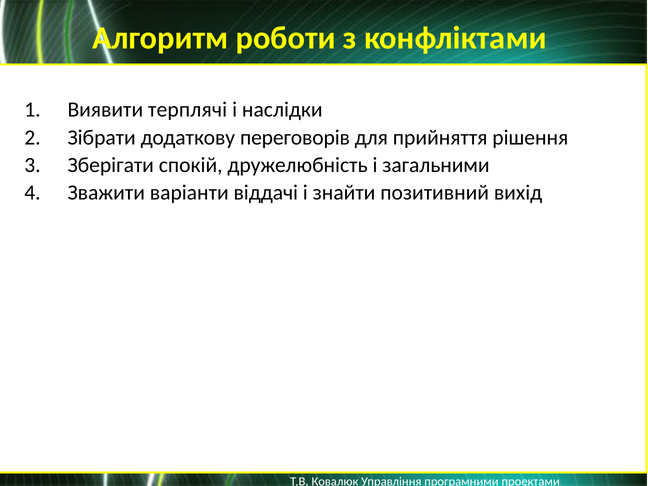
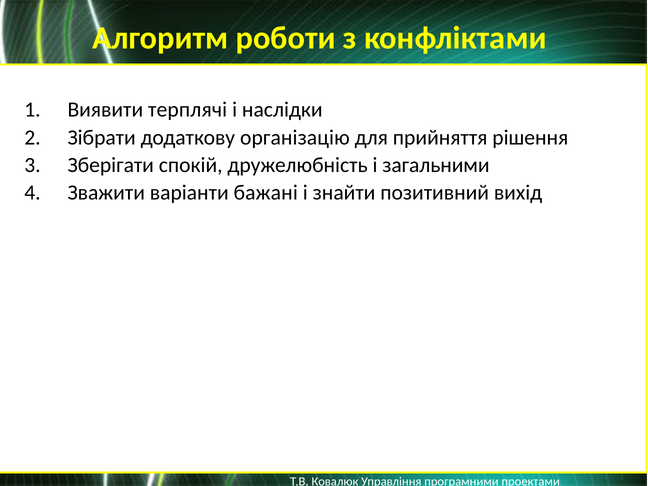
переговорів: переговорів -> організацію (295, 137)
віддачі: віддачі -> бажані (266, 193)
